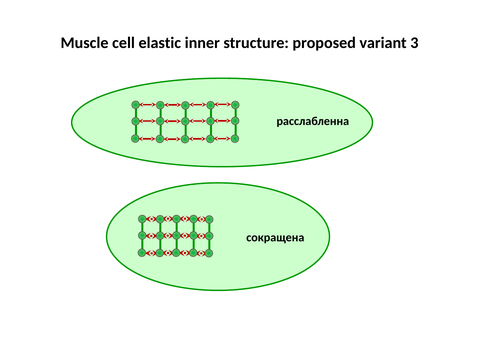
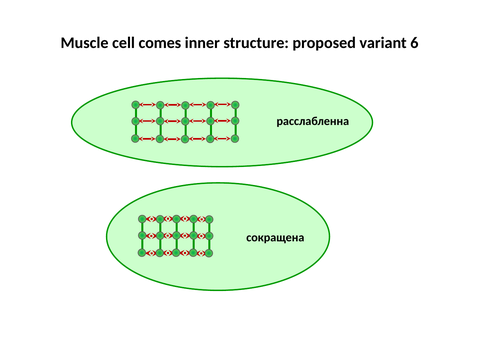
elastic: elastic -> comes (160, 43)
3: 3 -> 6 (414, 43)
